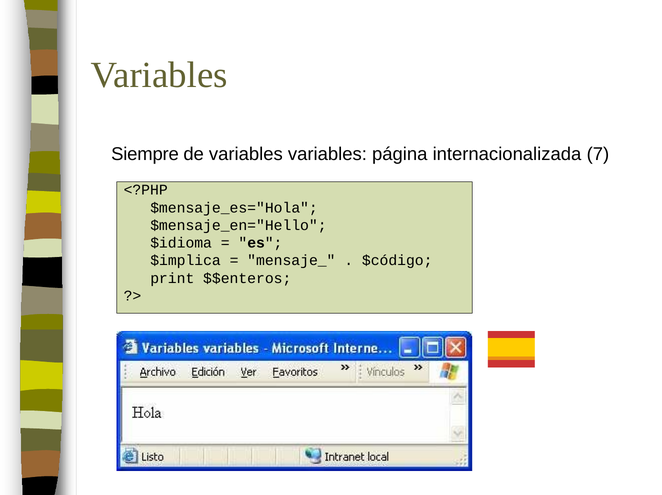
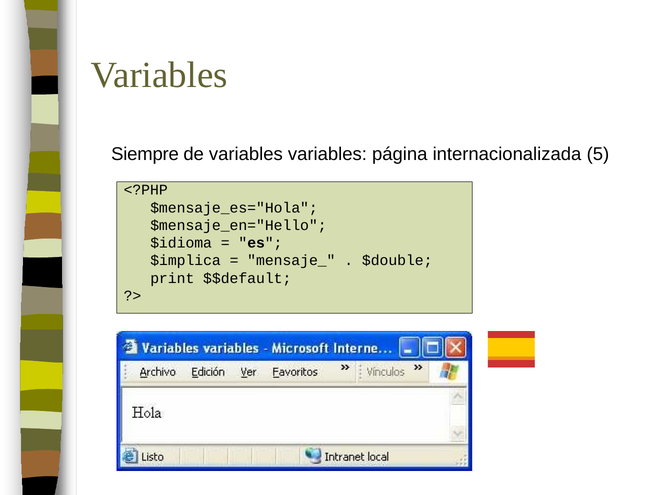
7: 7 -> 5 (598, 154)
$código: $código -> $double (397, 261)
$$enteros: $$enteros -> $$default (247, 278)
